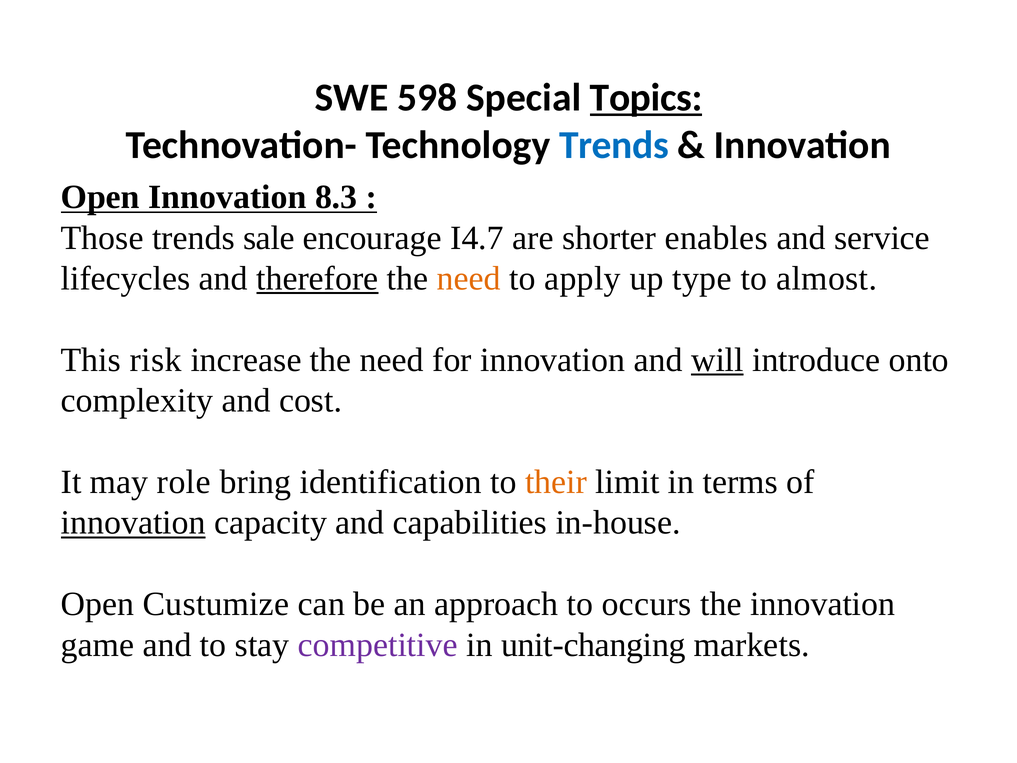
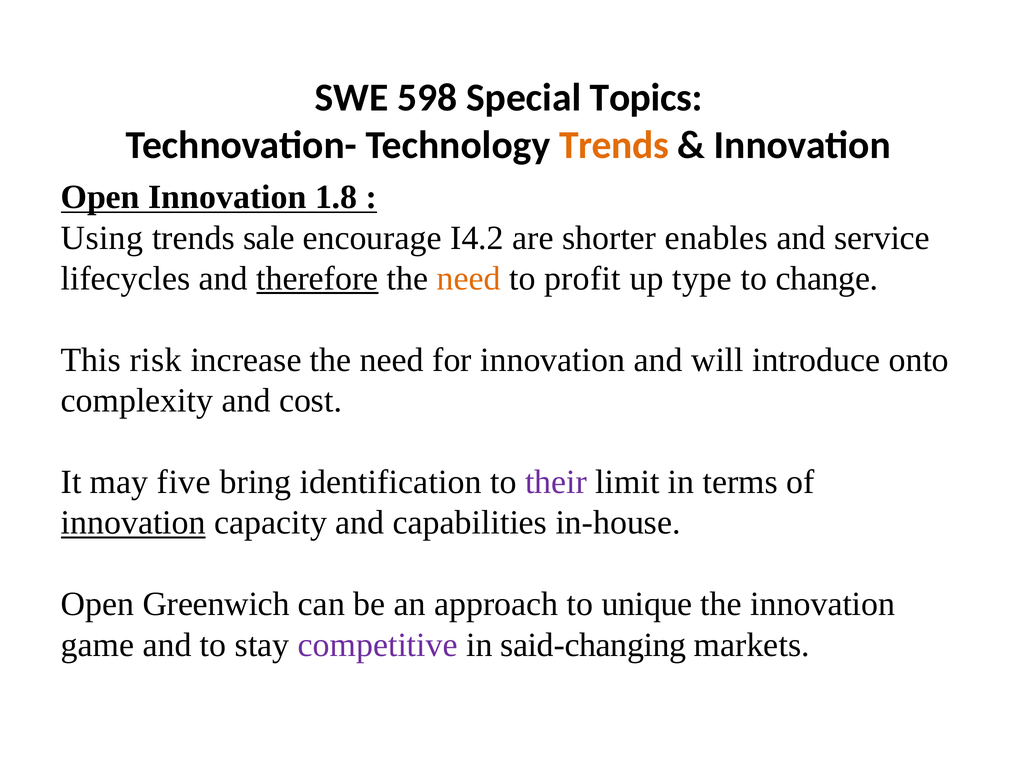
Topics underline: present -> none (646, 98)
Trends colour: blue -> orange (614, 145)
8.3: 8.3 -> 1.8 (336, 197)
Those: Those -> Using (102, 238)
I4.7: I4.7 -> I4.2 (477, 238)
apply: apply -> profit (583, 279)
almost: almost -> change (827, 279)
will underline: present -> none (717, 360)
role: role -> five (184, 482)
their colour: orange -> purple (556, 482)
Custumize: Custumize -> Greenwich (216, 604)
occurs: occurs -> unique (647, 604)
unit-changing: unit-changing -> said-changing (593, 645)
